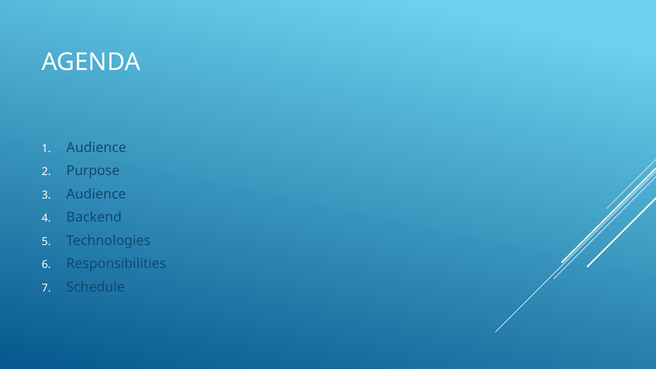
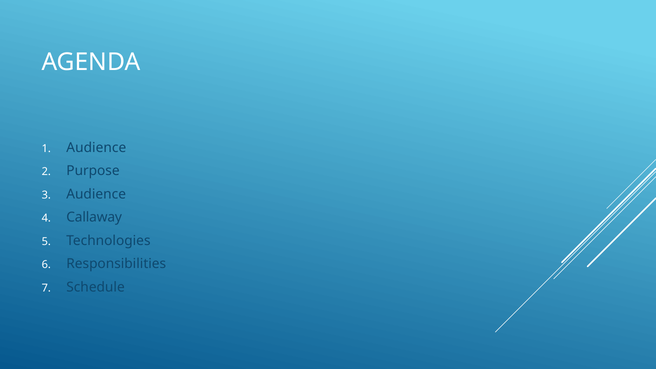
Backend: Backend -> Callaway (94, 217)
